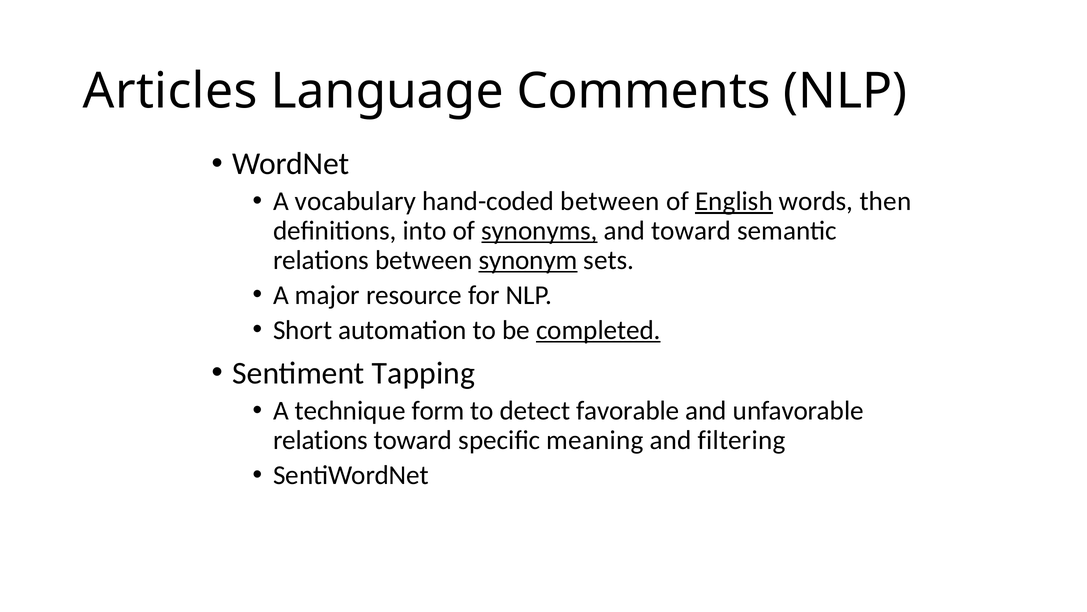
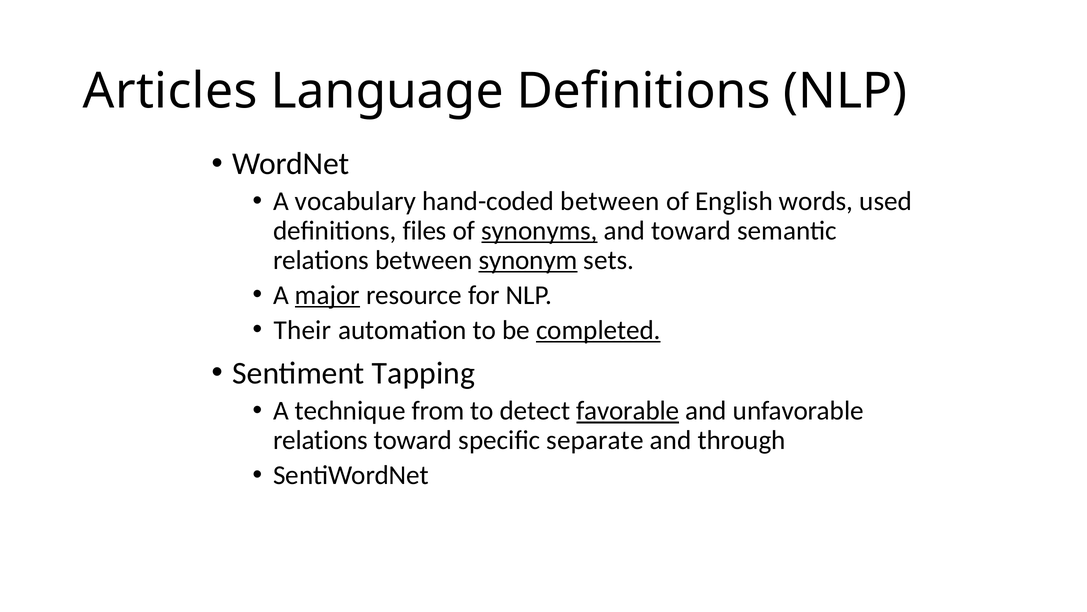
Language Comments: Comments -> Definitions (643, 91)
English underline: present -> none (734, 201)
then: then -> used (886, 201)
into: into -> files (425, 230)
major underline: none -> present (327, 295)
Short: Short -> Their (302, 330)
form: form -> from (438, 410)
favorable underline: none -> present (628, 410)
meaning: meaning -> separate (595, 440)
filtering: filtering -> through (742, 440)
